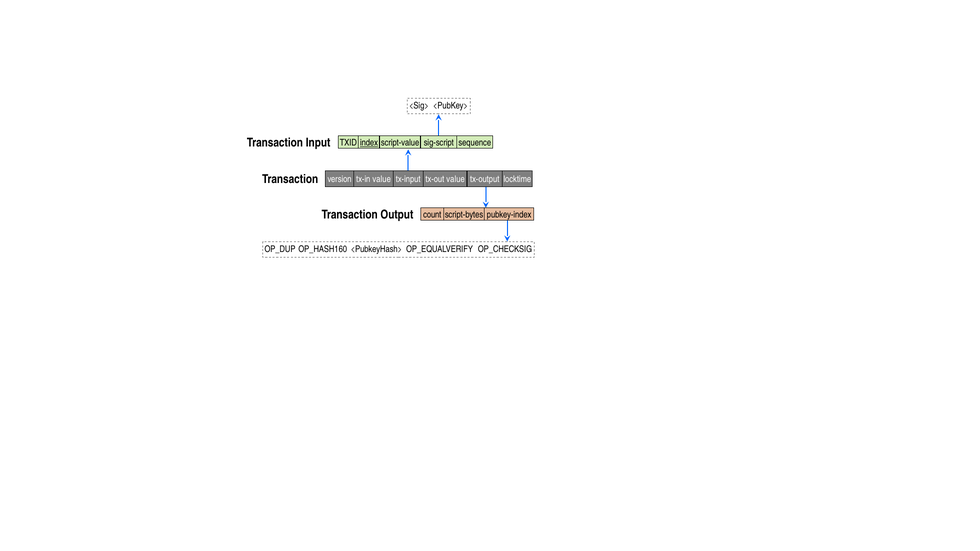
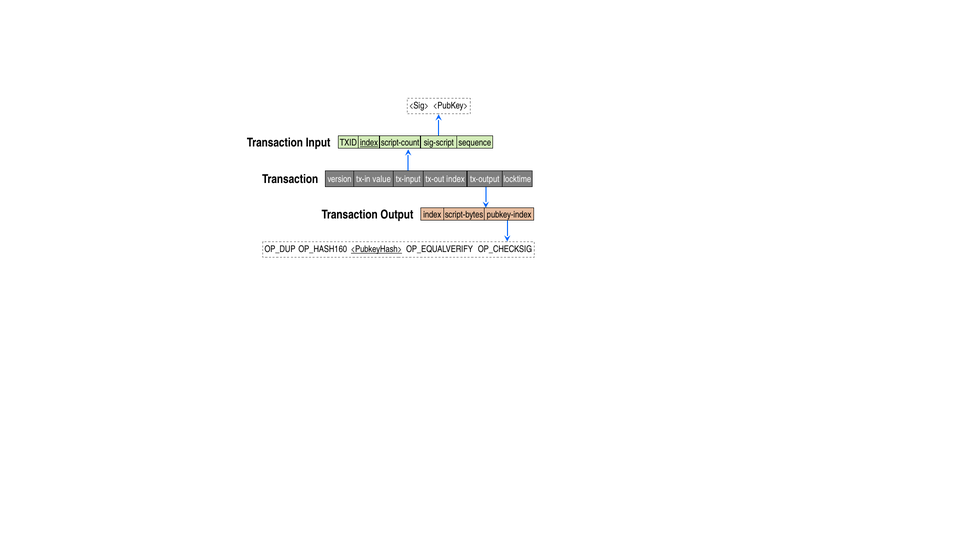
script-value: script-value -> script-count (400, 143)
tx-out value: value -> index (456, 179)
count: count -> index (432, 215)
<PubkeyHash> underline: none -> present (376, 249)
